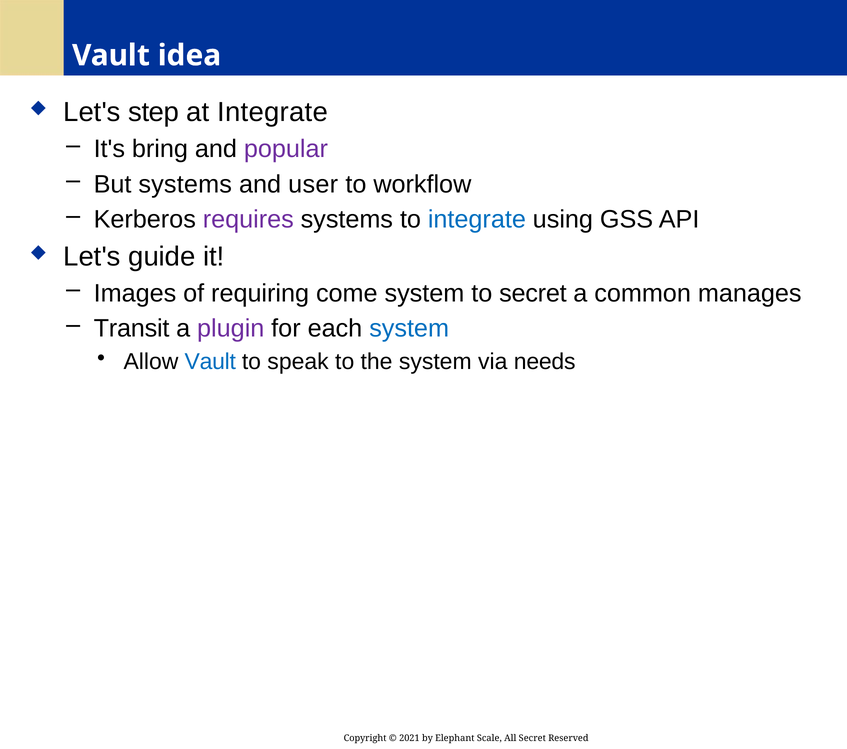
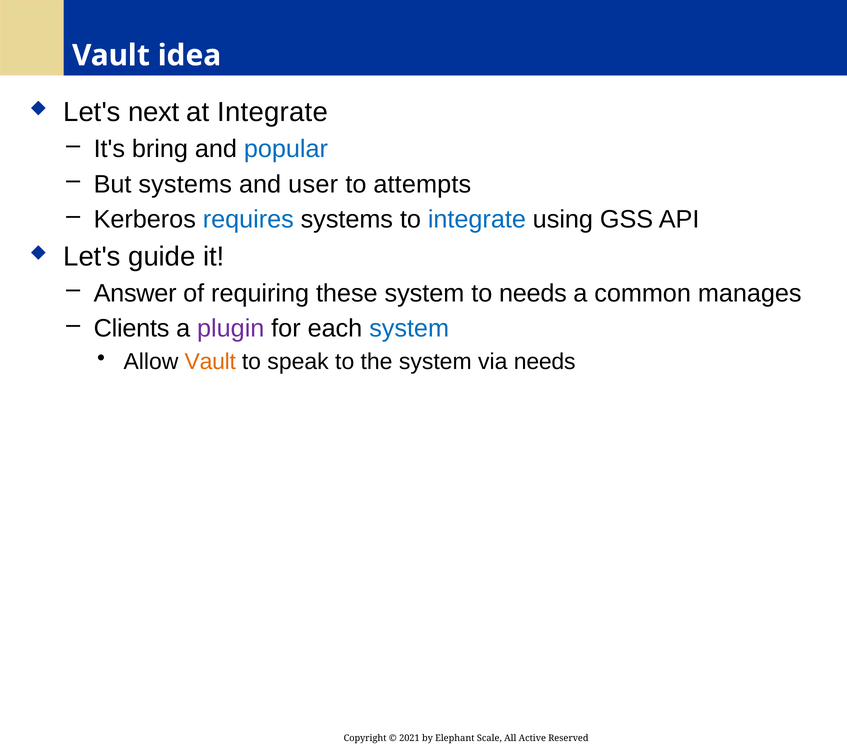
step: step -> next (154, 113)
popular colour: purple -> blue (286, 149)
workflow: workflow -> attempts (422, 184)
requires colour: purple -> blue (248, 220)
Images: Images -> Answer (135, 294)
come: come -> these (347, 294)
to secret: secret -> needs (533, 294)
Transit: Transit -> Clients (132, 329)
Vault colour: blue -> orange (210, 362)
All Secret: Secret -> Active (532, 739)
